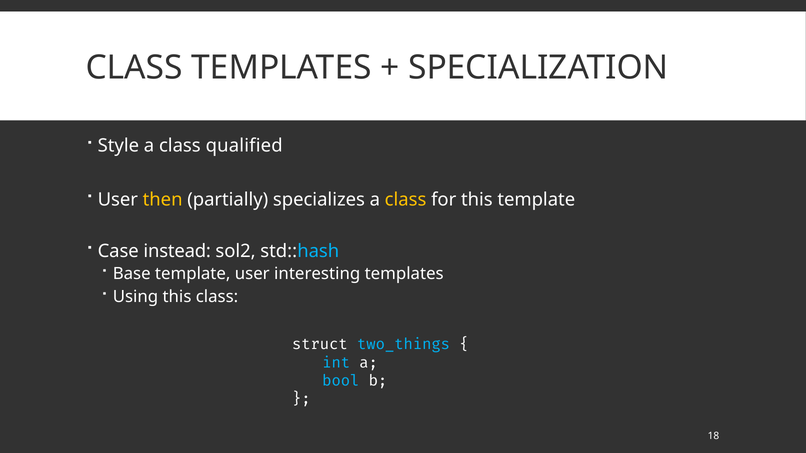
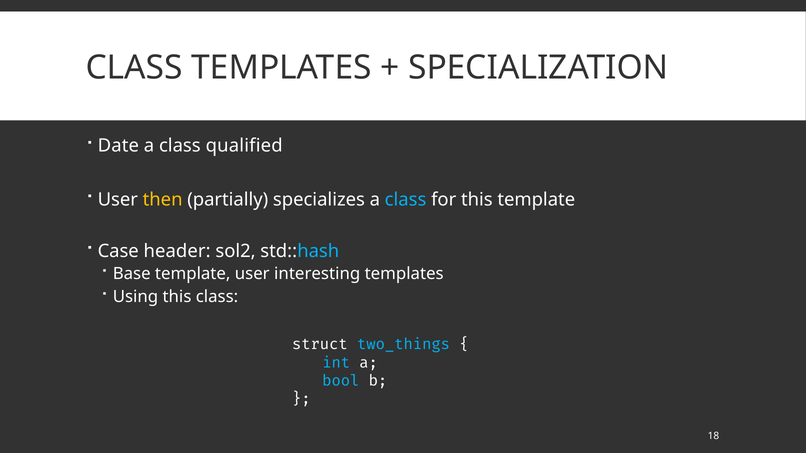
Style: Style -> Date (118, 146)
class colour: yellow -> light blue (406, 200)
instead: instead -> header (177, 251)
